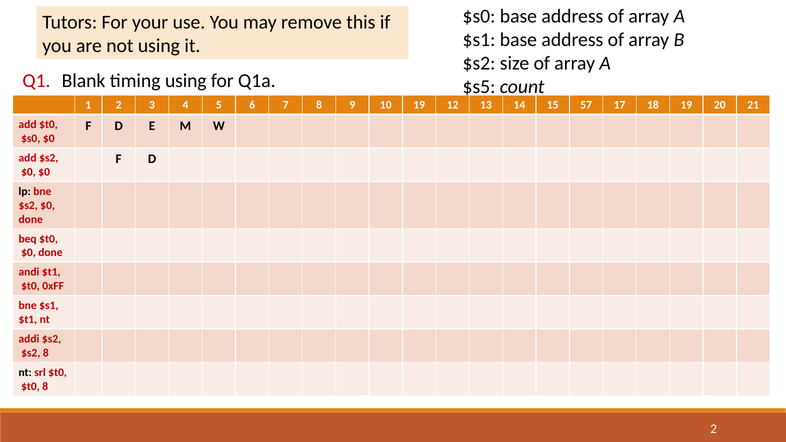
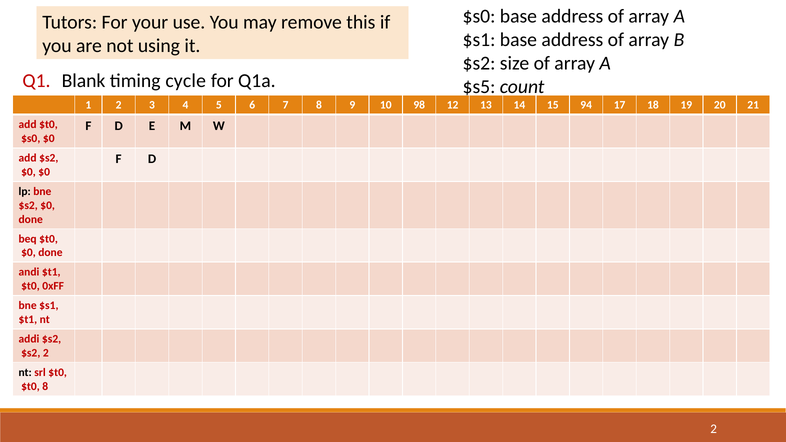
timing using: using -> cycle (186, 81)
10 19: 19 -> 98 (419, 105)
57: 57 -> 94 (586, 105)
$s2 8: 8 -> 2 (46, 353)
